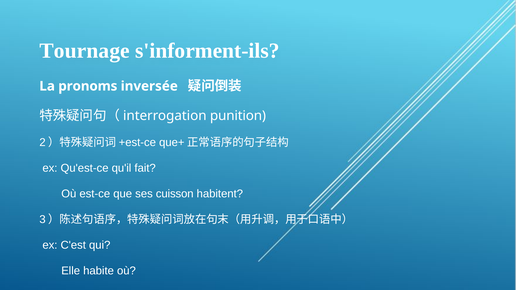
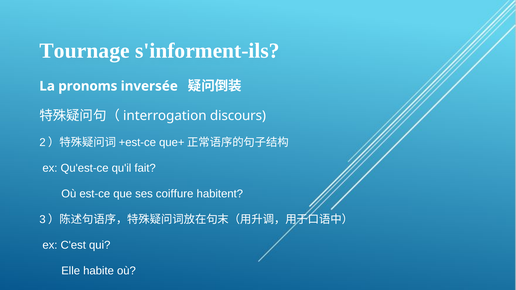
punition: punition -> discours (238, 116)
cuisson: cuisson -> coiffure (175, 194)
